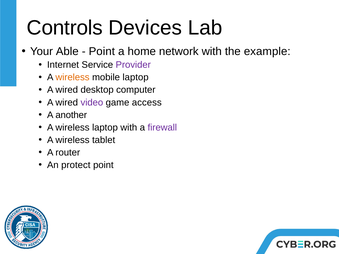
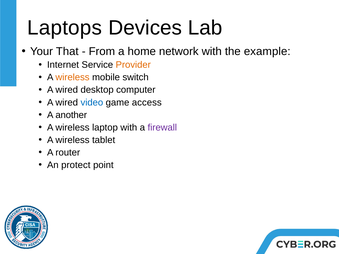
Controls: Controls -> Laptops (65, 28)
Able: Able -> That (67, 51)
Point: Point -> From (102, 51)
Provider colour: purple -> orange (133, 65)
mobile laptop: laptop -> switch (136, 77)
video colour: purple -> blue (92, 103)
